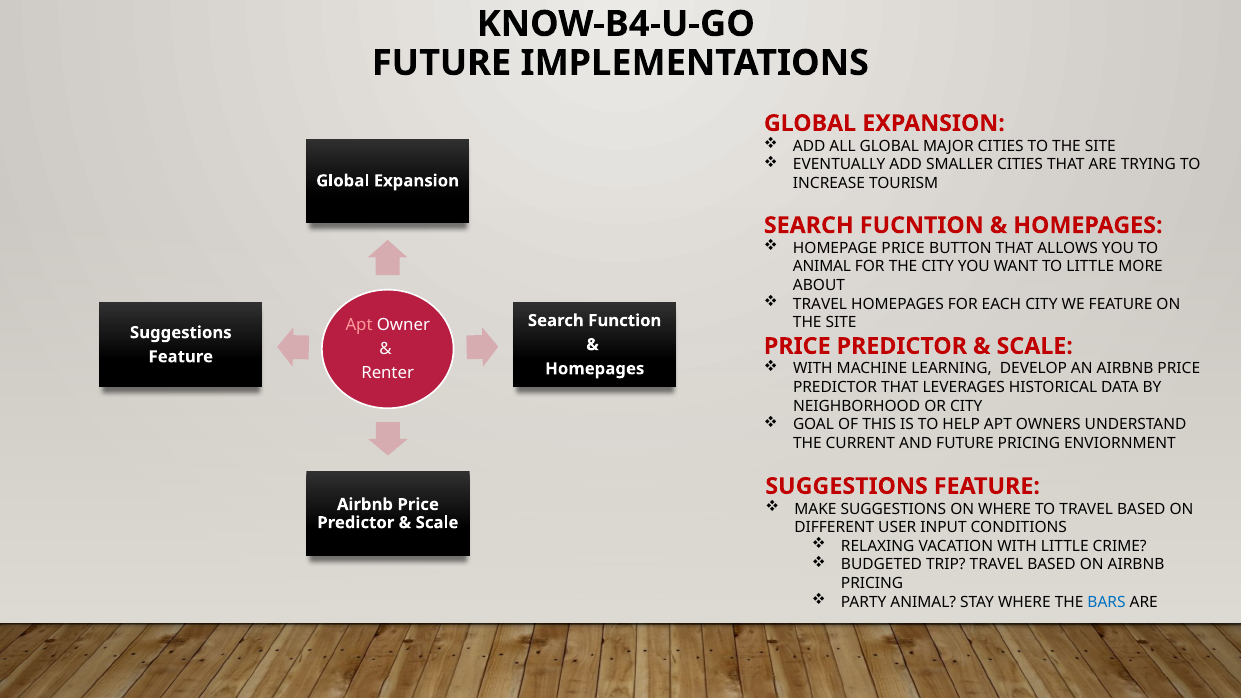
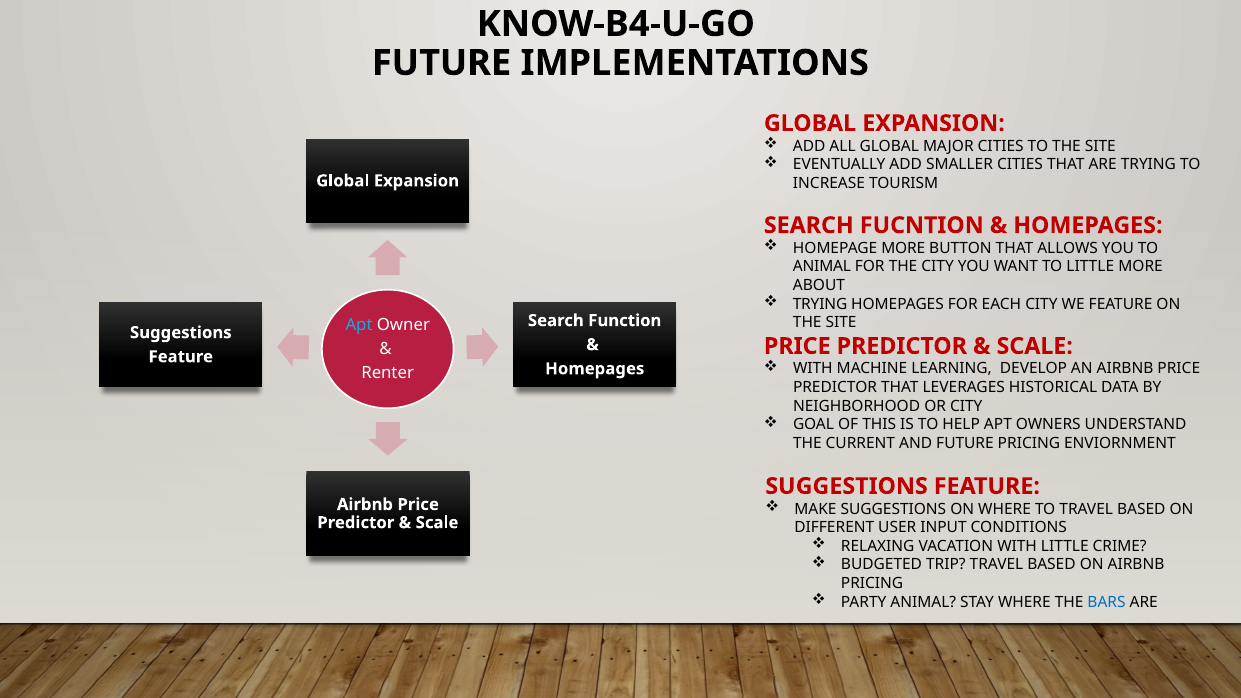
HOMEPAGE PRICE: PRICE -> MORE (903, 248)
TRAVEL: TRAVEL -> TRYING (820, 304)
Apt colour: pink -> light blue (359, 325)
